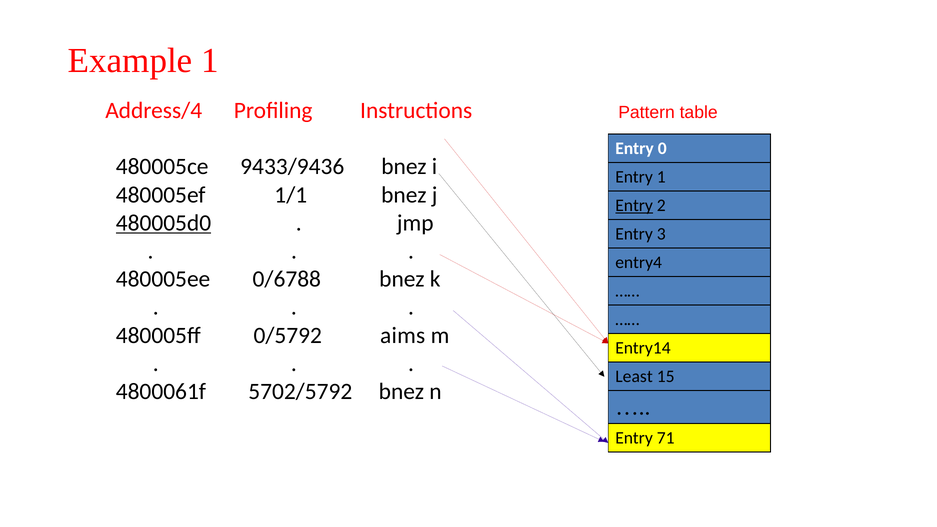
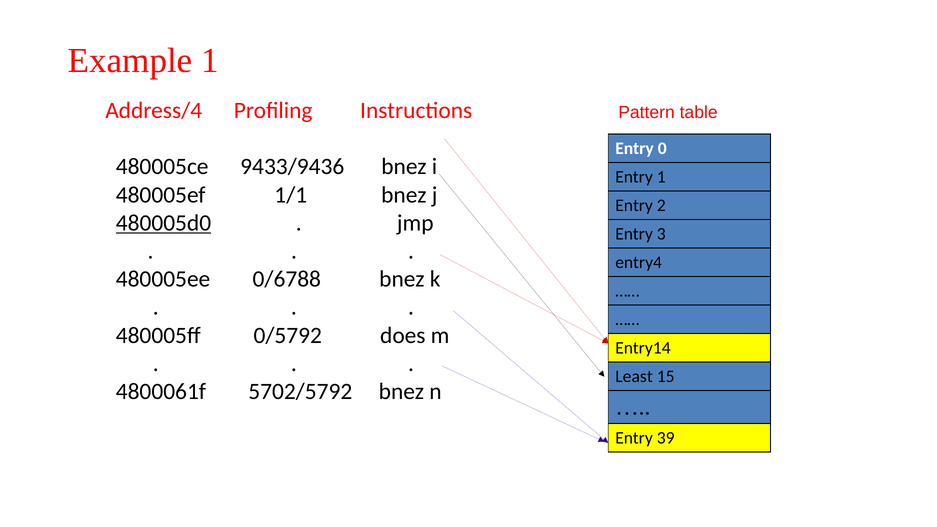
Entry underline: present -> none (634, 206)
aims: aims -> does (403, 335)
71: 71 -> 39 (666, 438)
